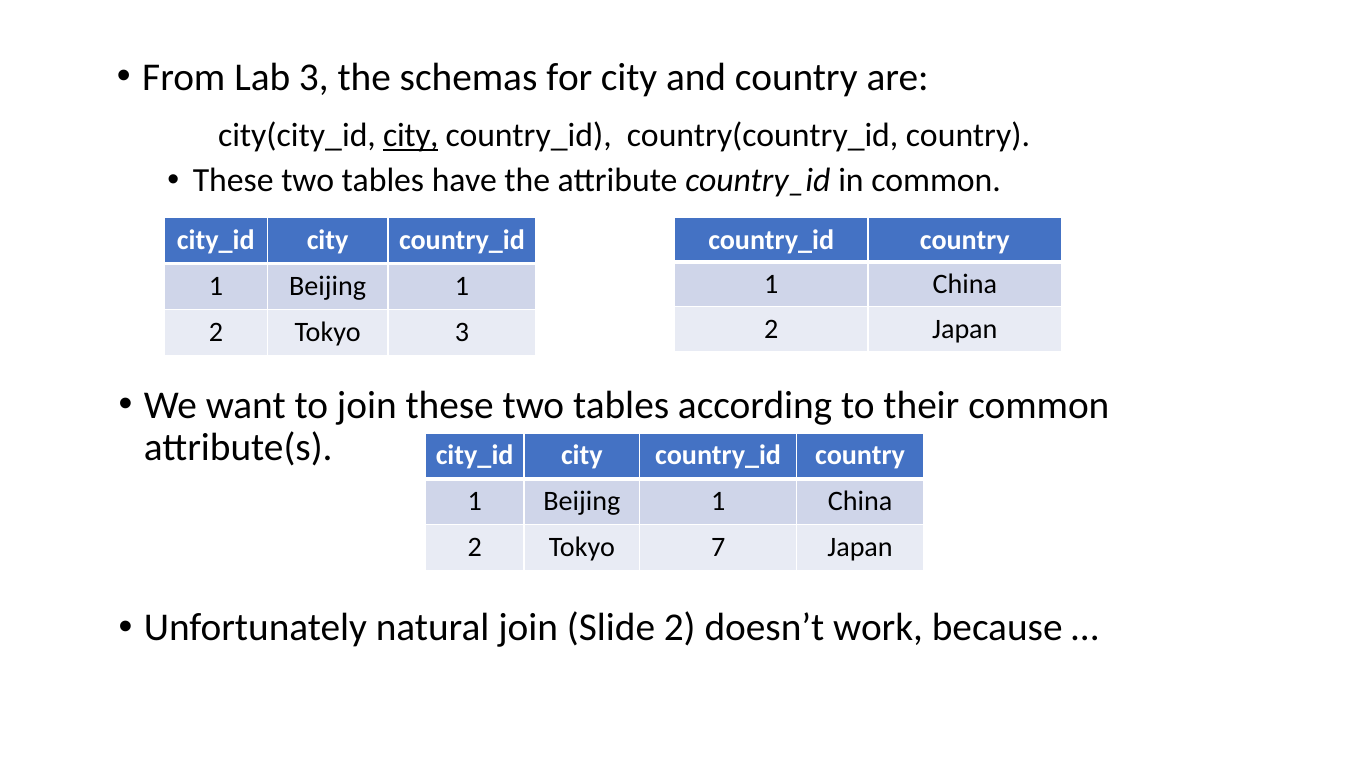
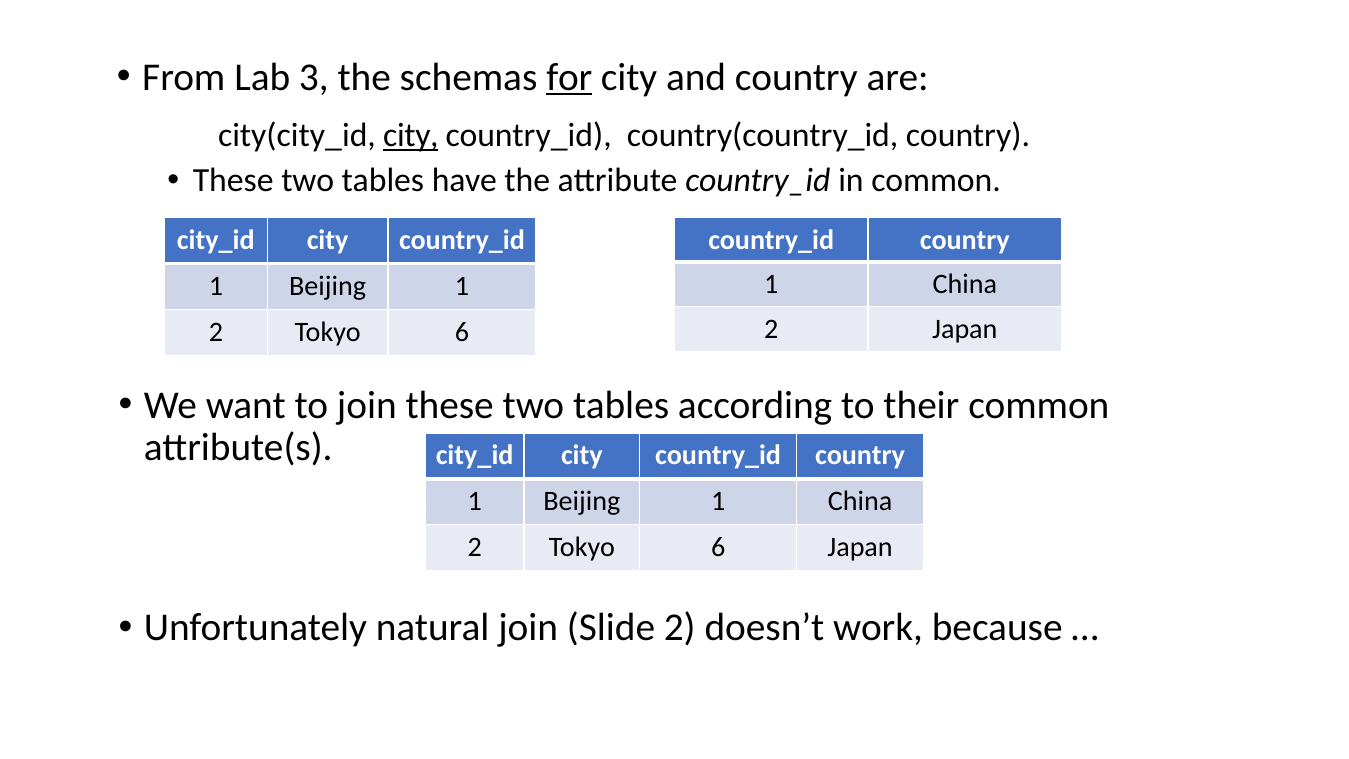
for underline: none -> present (569, 77)
3: 3 -> 6 (462, 332)
7: 7 -> 6 (718, 547)
